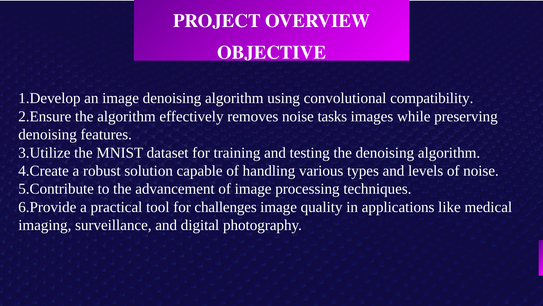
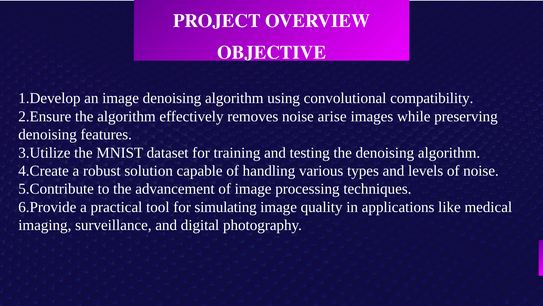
tasks: tasks -> arise (332, 116)
challenges: challenges -> simulating (226, 207)
